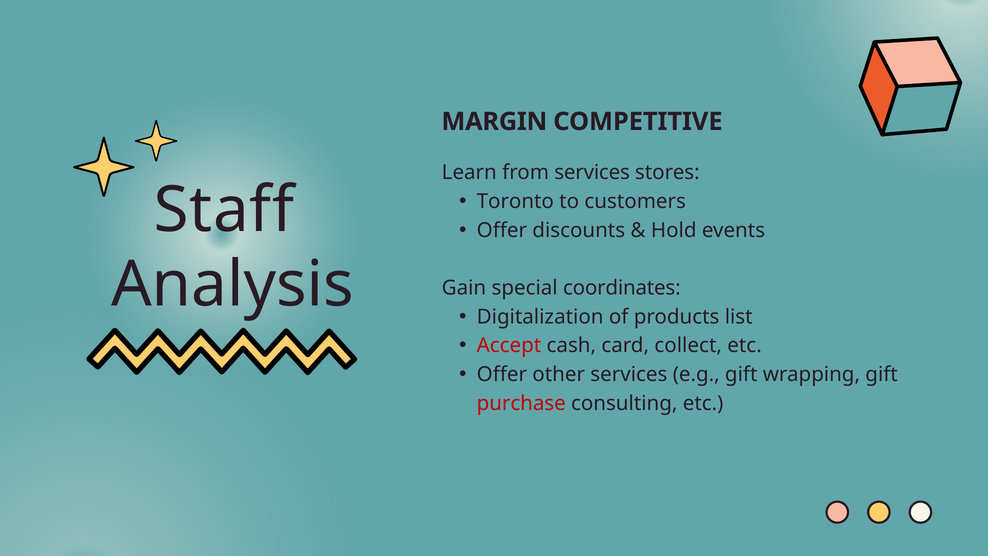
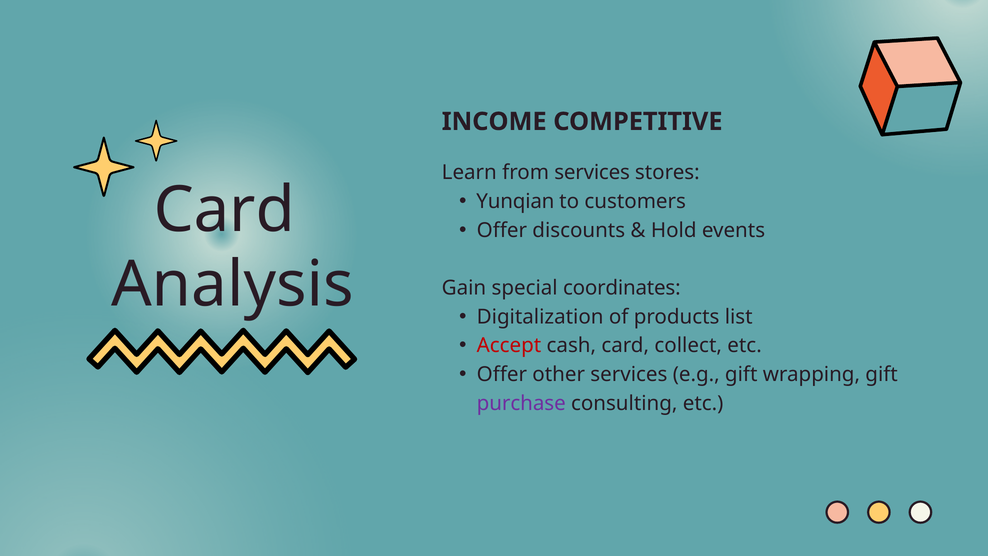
MARGIN: MARGIN -> INCOME (494, 122)
Toronto: Toronto -> Yunqian (515, 201)
Staff: Staff -> Card (224, 210)
purchase colour: red -> purple (521, 403)
